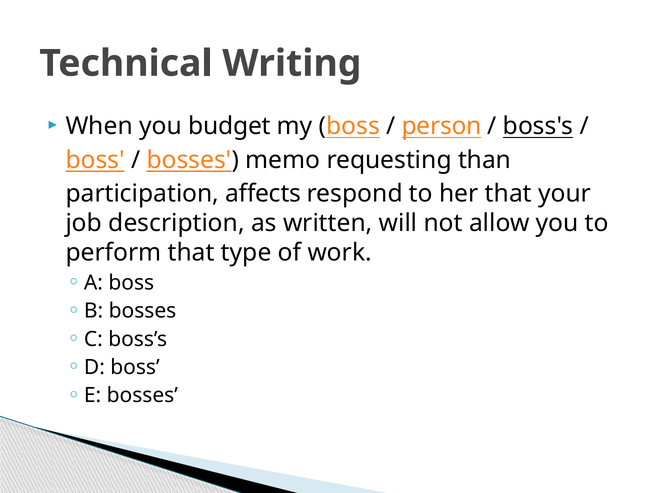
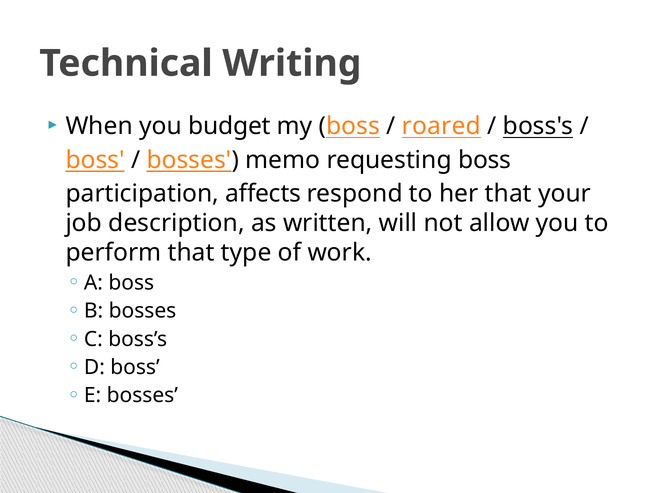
person: person -> roared (441, 126)
requesting than: than -> boss (485, 160)
